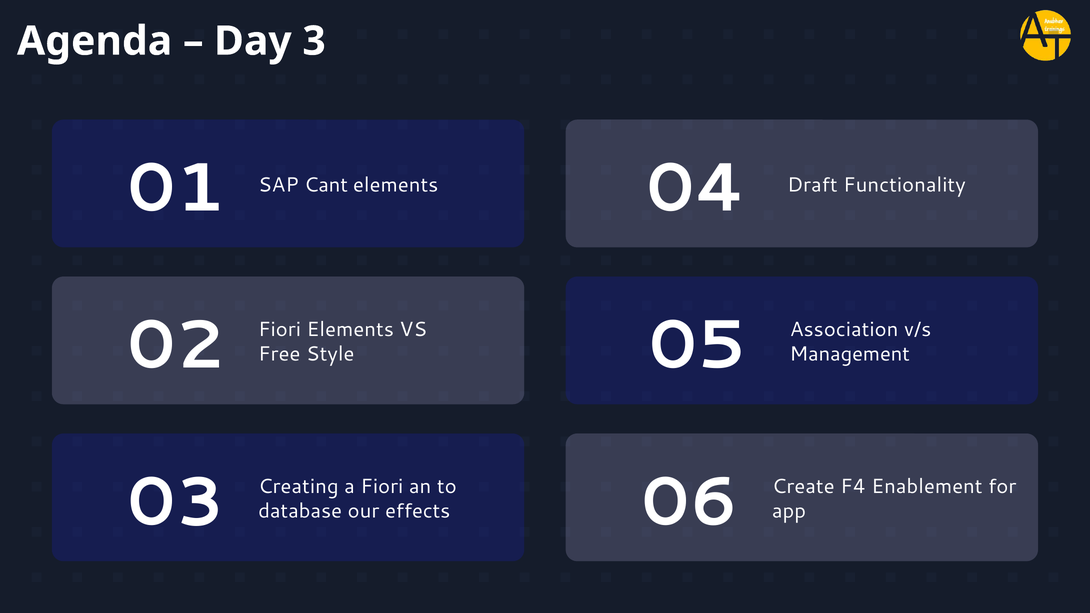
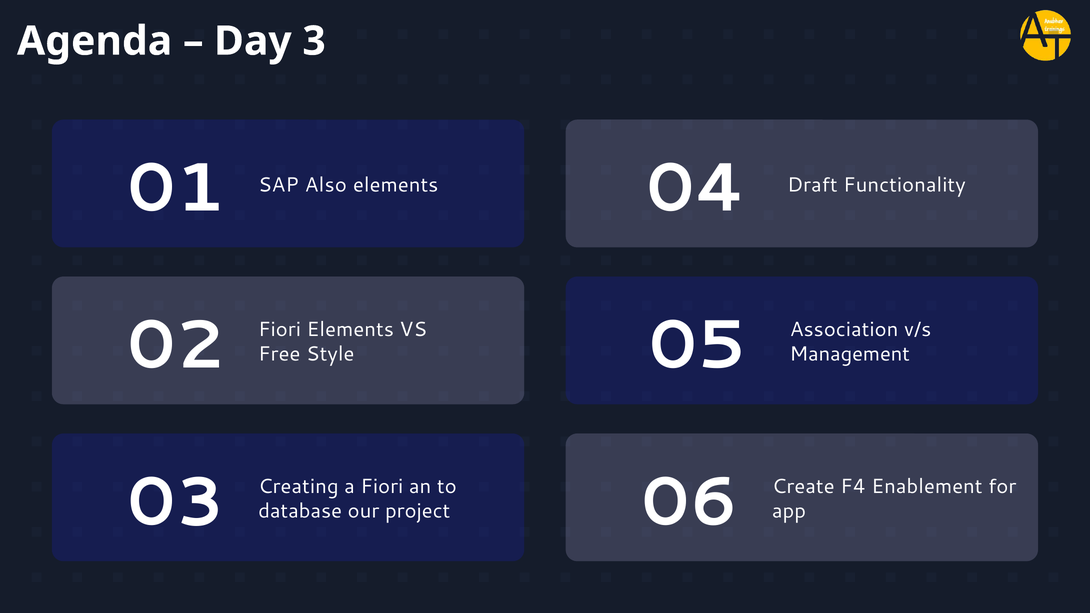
Cant: Cant -> Also (326, 185)
effects: effects -> project (418, 511)
